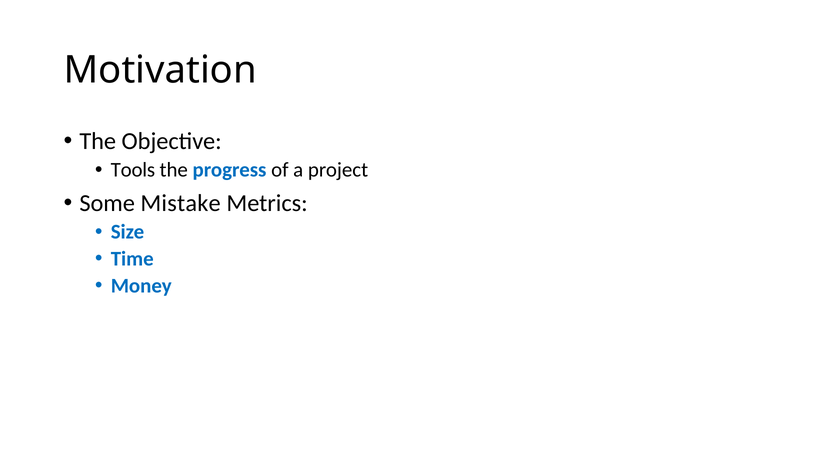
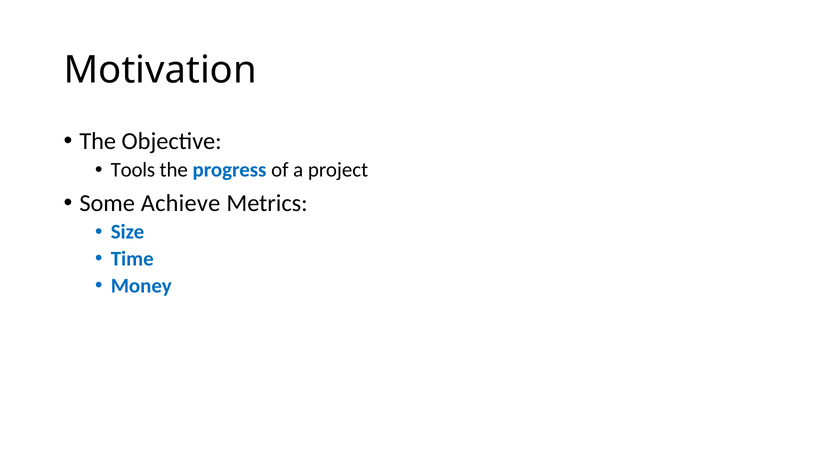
Mistake: Mistake -> Achieve (181, 203)
